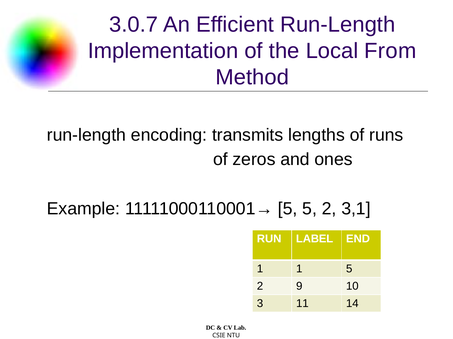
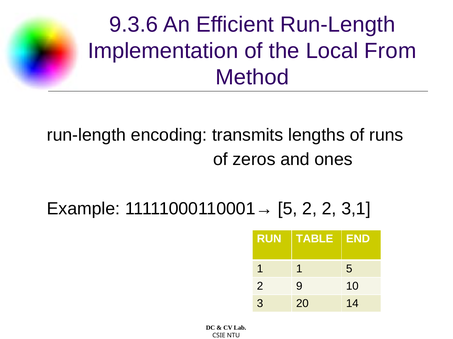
3.0.7: 3.0.7 -> 9.3.6 (134, 25)
11111000110001→ 5 5: 5 -> 2 (310, 209)
LABEL: LABEL -> TABLE (315, 239)
11: 11 -> 20 (302, 304)
